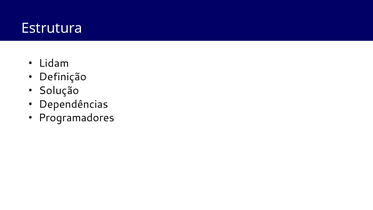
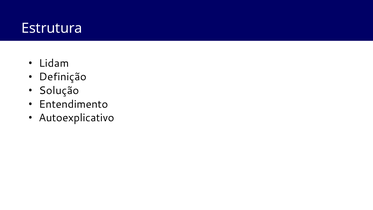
Dependências: Dependências -> Entendimento (73, 104)
Programadores: Programadores -> Autoexplicativo (76, 118)
